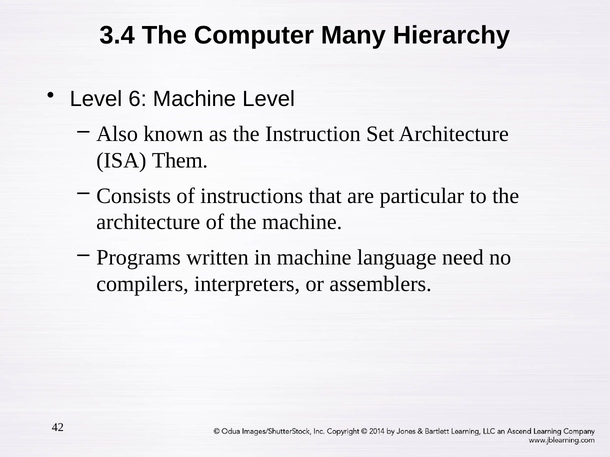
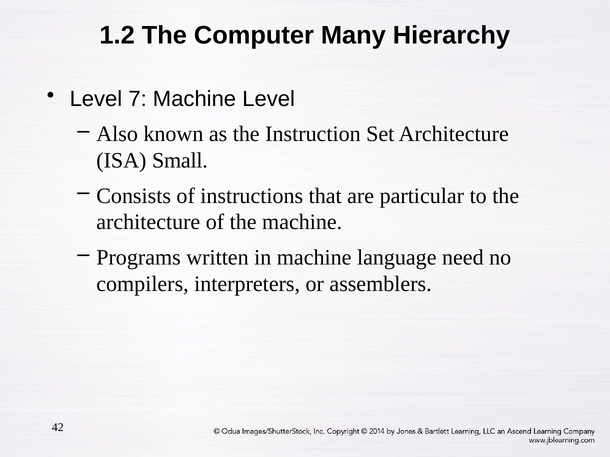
3.4: 3.4 -> 1.2 (117, 35)
6: 6 -> 7 (138, 99)
Them: Them -> Small (180, 161)
